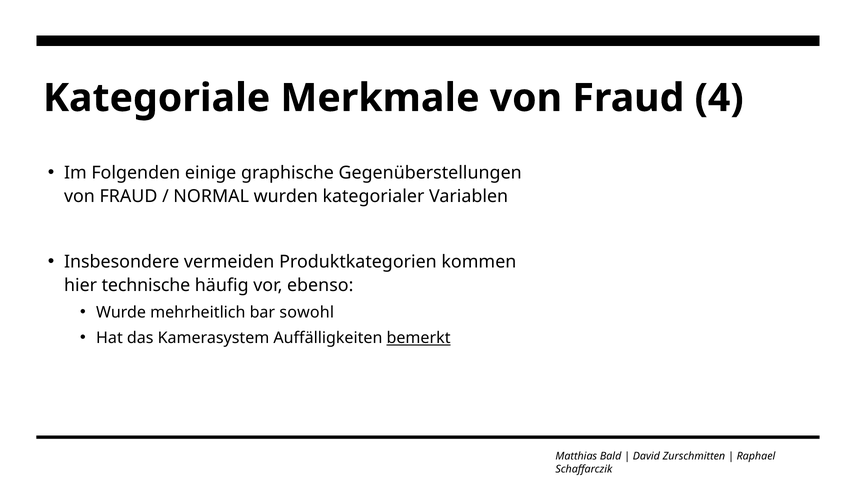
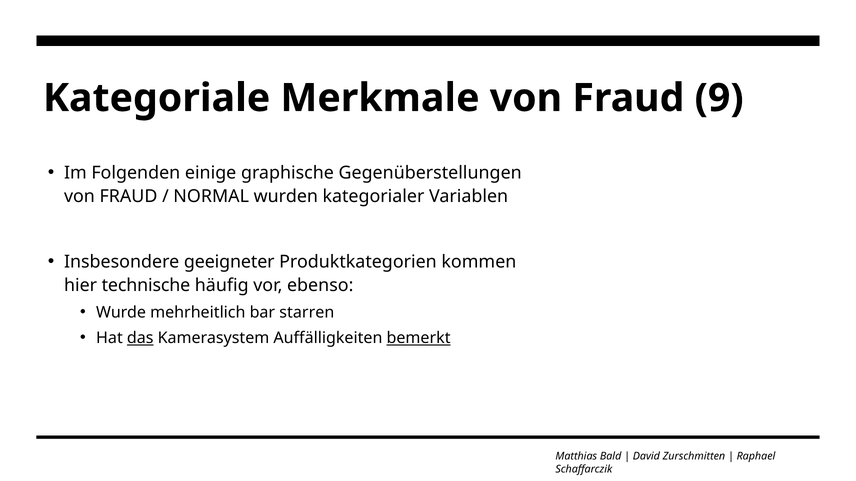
4: 4 -> 9 (719, 98)
vermeiden: vermeiden -> geeigneter (229, 262)
sowohl: sowohl -> starren (307, 313)
das underline: none -> present (140, 338)
